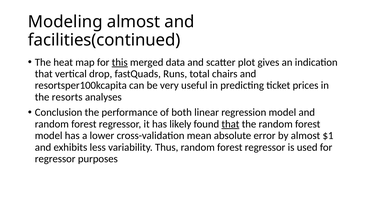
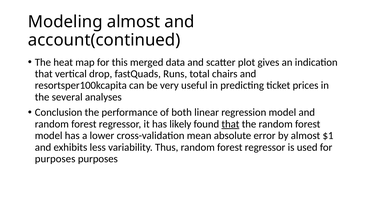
facilities(continued: facilities(continued -> account(continued (104, 40)
this underline: present -> none (120, 62)
resorts: resorts -> several (67, 97)
regressor: regressor -> purposes (55, 158)
